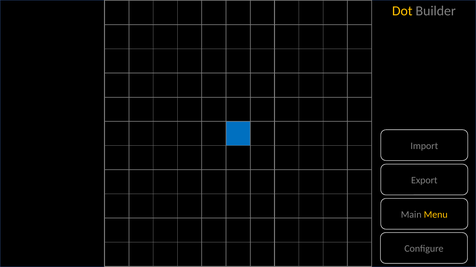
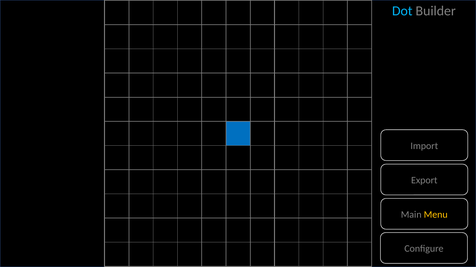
Dot colour: yellow -> light blue (402, 11)
